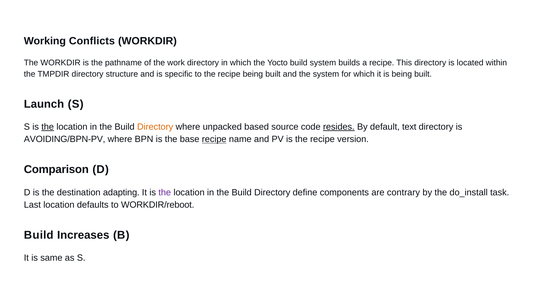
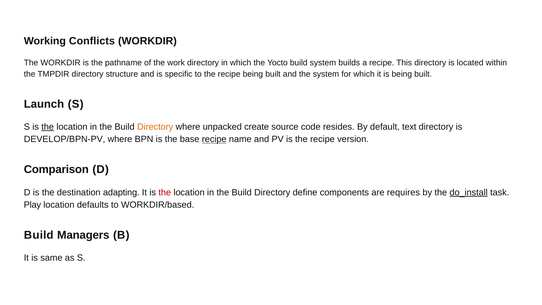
based: based -> create (257, 127)
resides underline: present -> none (339, 127)
AVOIDING/BPN-PV: AVOIDING/BPN-PV -> DEVELOP/BPN-PV (65, 139)
the colour: purple -> red (165, 192)
contrary: contrary -> requires (403, 192)
do_install underline: none -> present (469, 192)
Last: Last -> Play (32, 205)
WORKDIR/reboot: WORKDIR/reboot -> WORKDIR/based (158, 205)
Increases: Increases -> Managers (83, 235)
